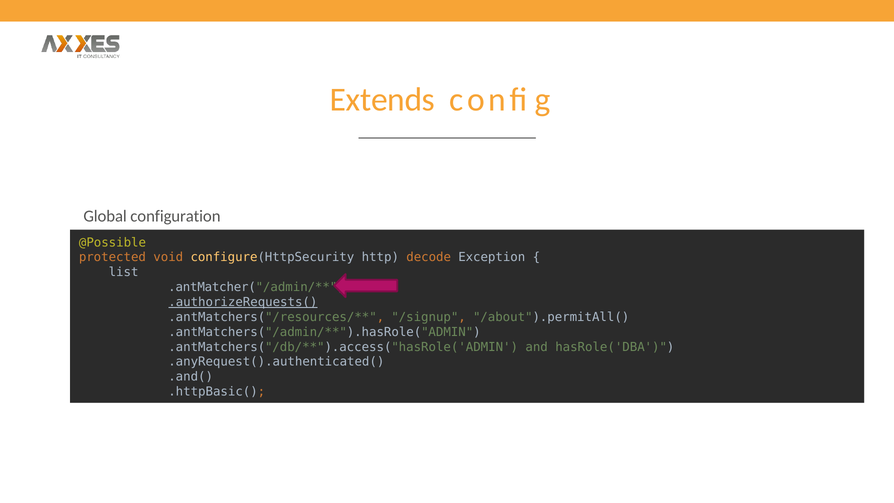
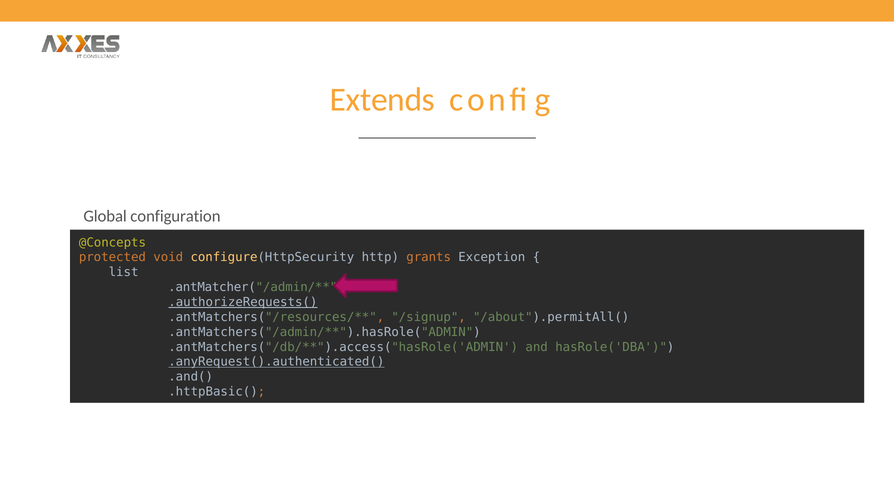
@Possible: @Possible -> @Concepts (112, 242)
decode: decode -> grants (429, 257)
.anyRequest().authenticated( underline: none -> present (276, 362)
